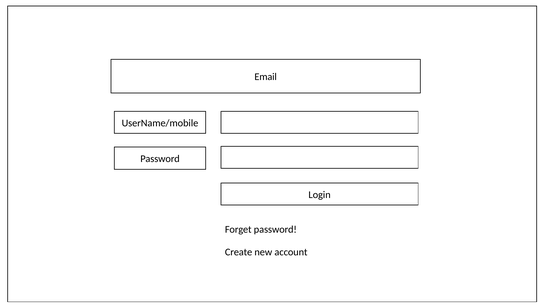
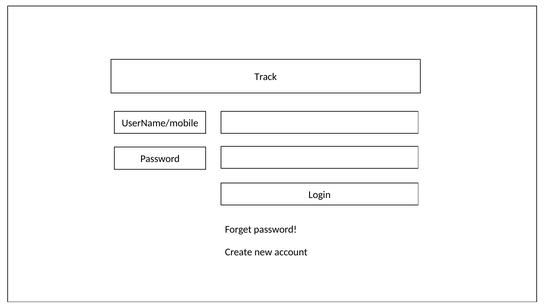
Email: Email -> Track (266, 77)
